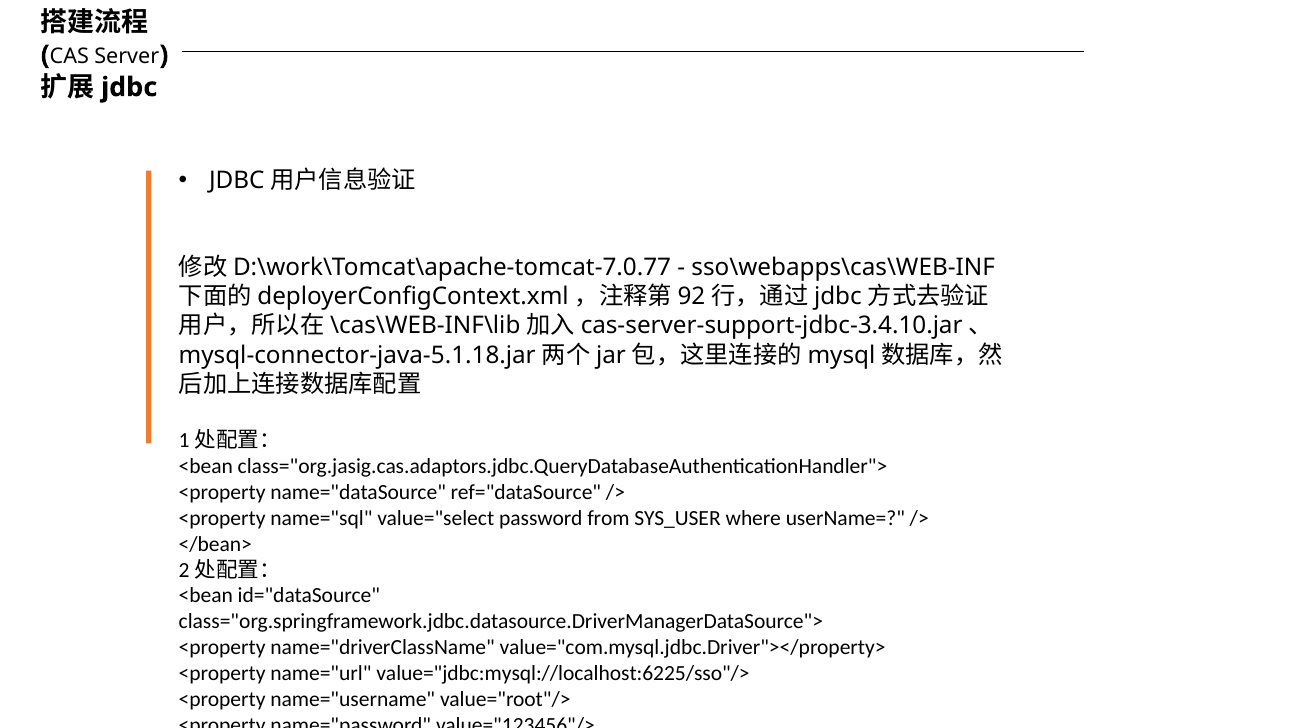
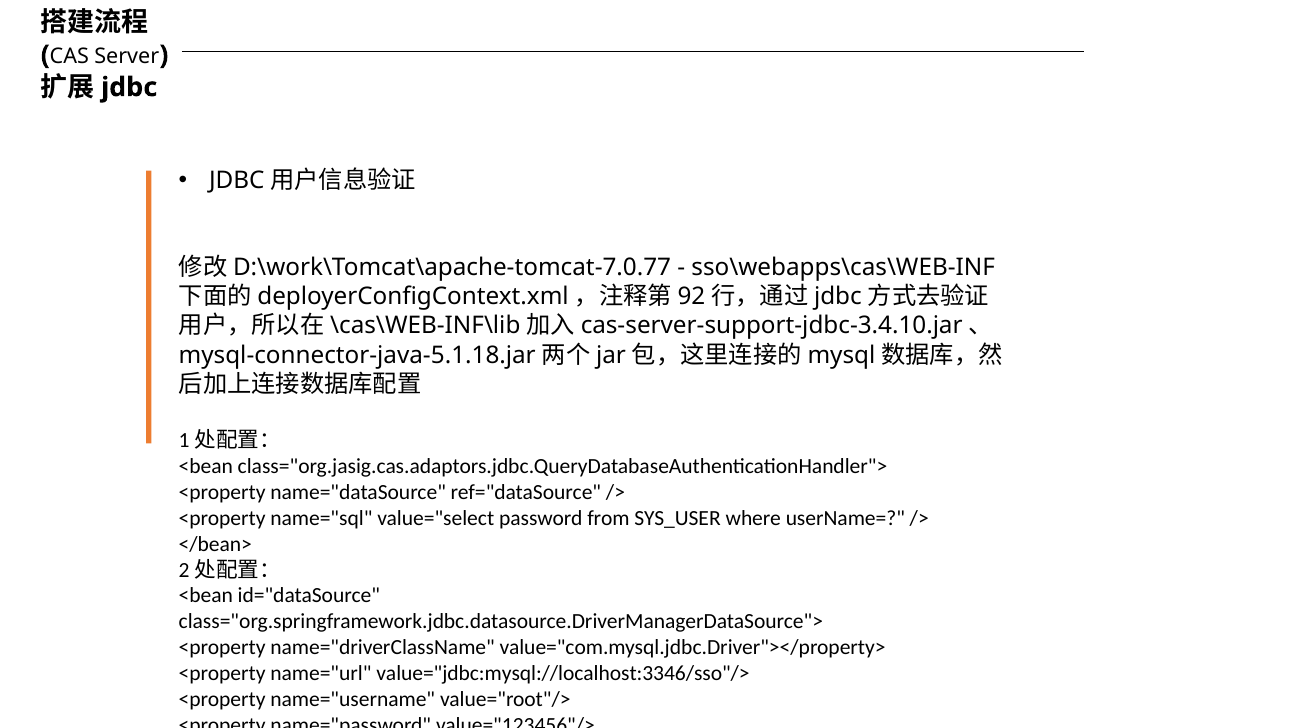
value="jdbc:mysql://localhost:6225/sso"/>: value="jdbc:mysql://localhost:6225/sso"/> -> value="jdbc:mysql://localhost:3346/sso"/> (563, 674)
